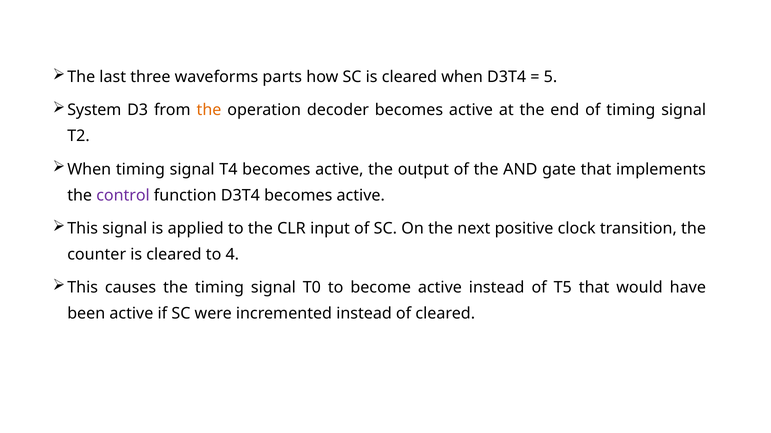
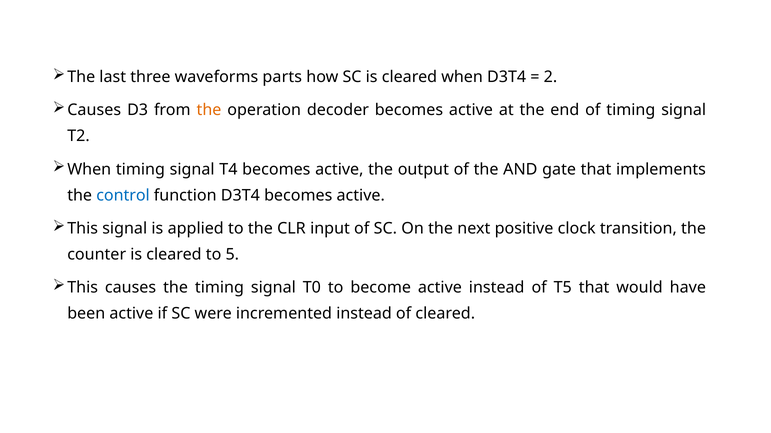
5: 5 -> 2 (550, 77)
System: System -> Causes (94, 110)
control colour: purple -> blue (123, 196)
4: 4 -> 5 (232, 255)
